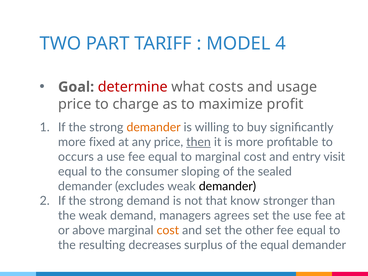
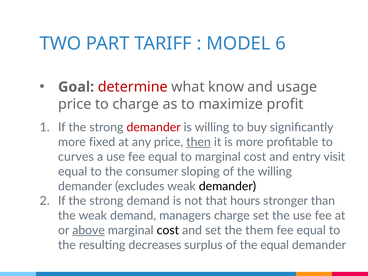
4: 4 -> 6 (281, 44)
costs: costs -> know (226, 87)
demander colour: orange -> red (154, 127)
occurs: occurs -> curves (76, 157)
the sealed: sealed -> willing (275, 171)
know: know -> hours (245, 201)
managers agrees: agrees -> charge (232, 216)
above underline: none -> present (89, 230)
cost colour: orange -> black (168, 230)
other: other -> them (259, 230)
